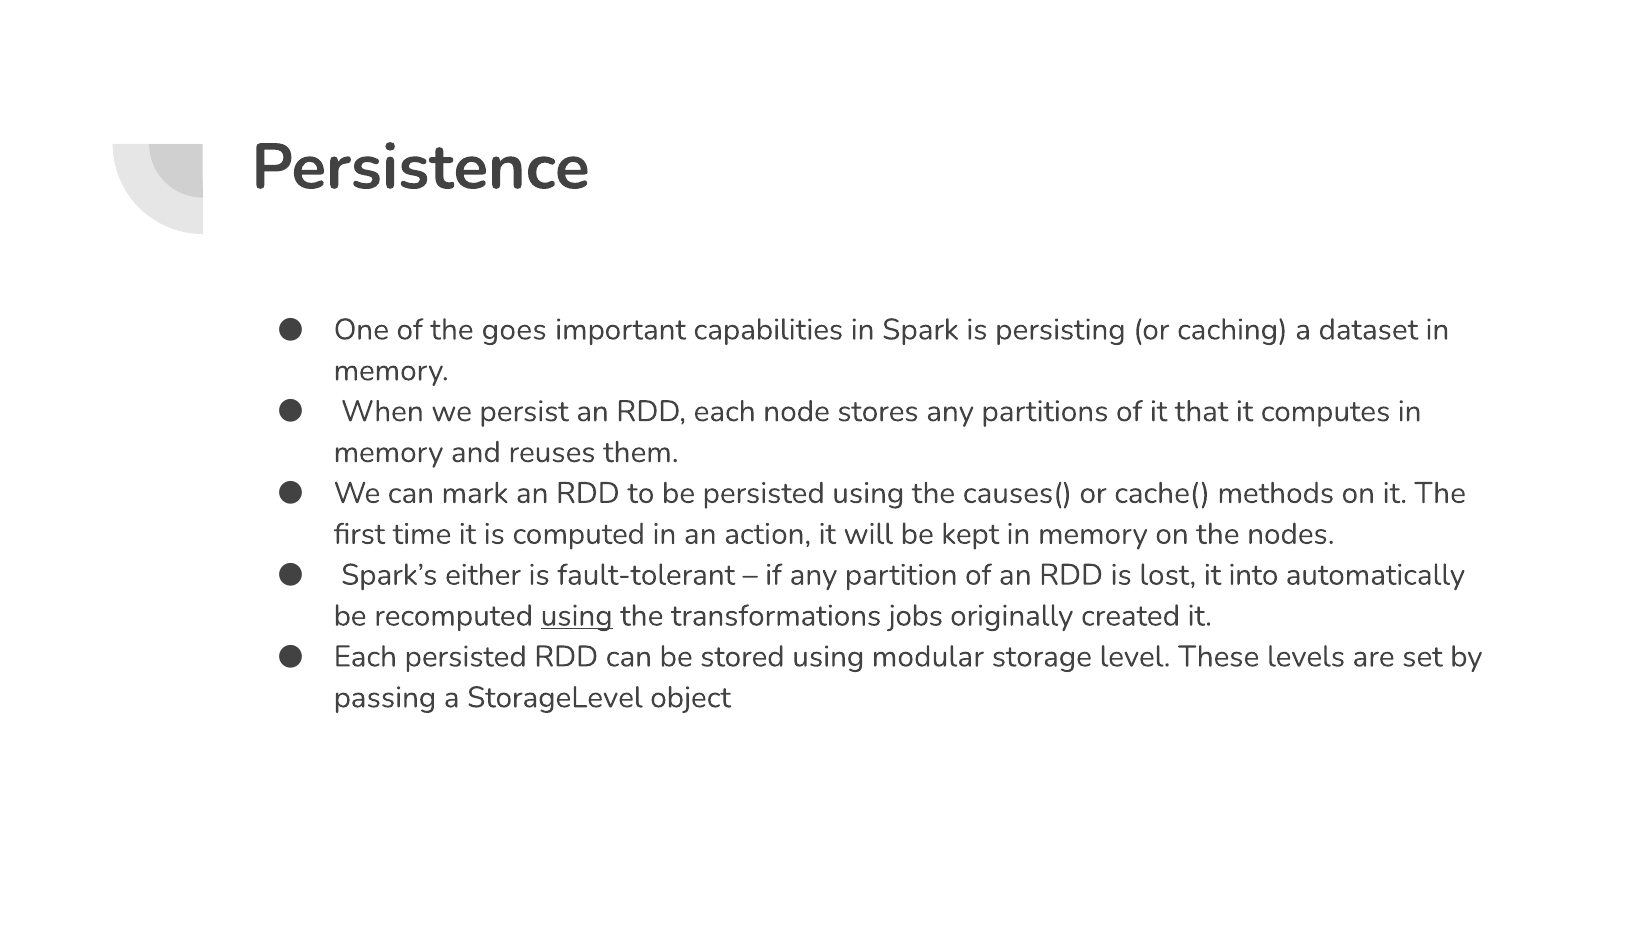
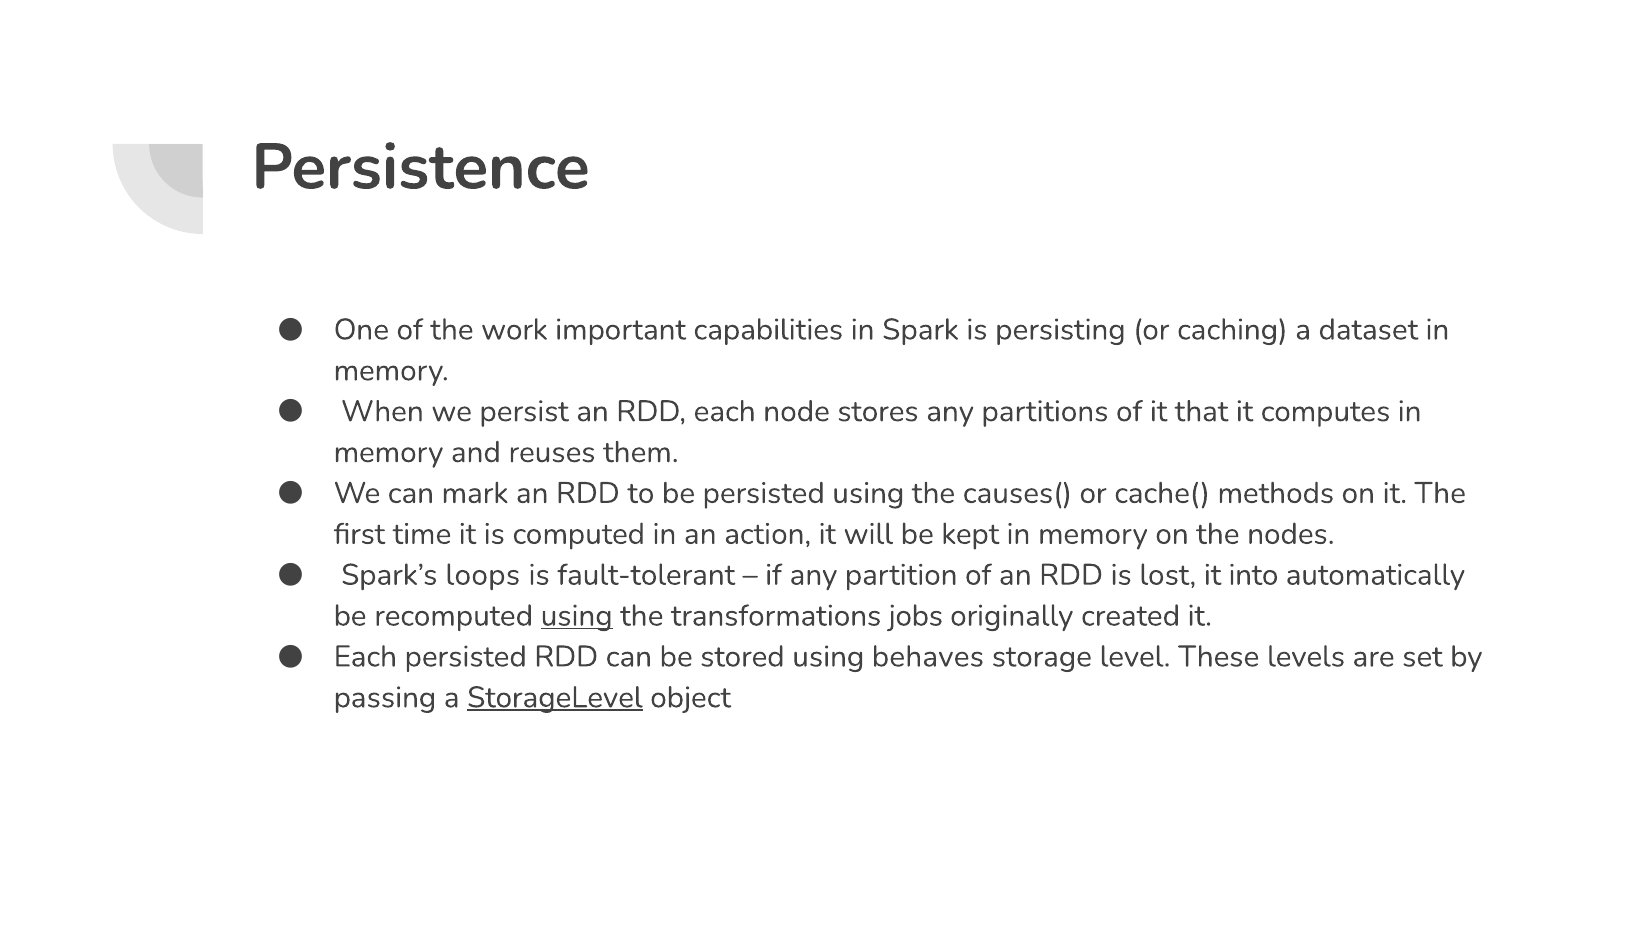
goes: goes -> work (514, 329)
either: either -> loops (483, 575)
modular: modular -> behaves (928, 656)
StorageLevel underline: none -> present (555, 697)
